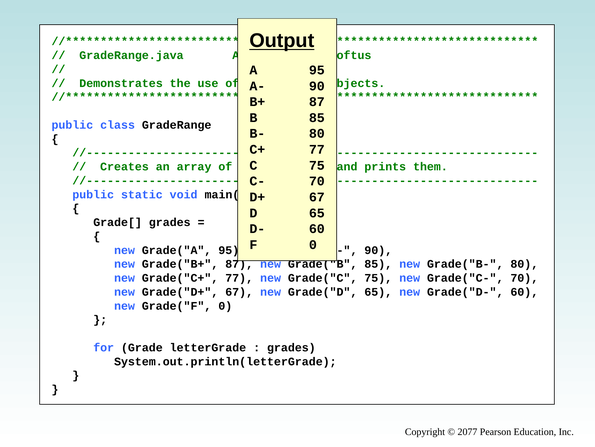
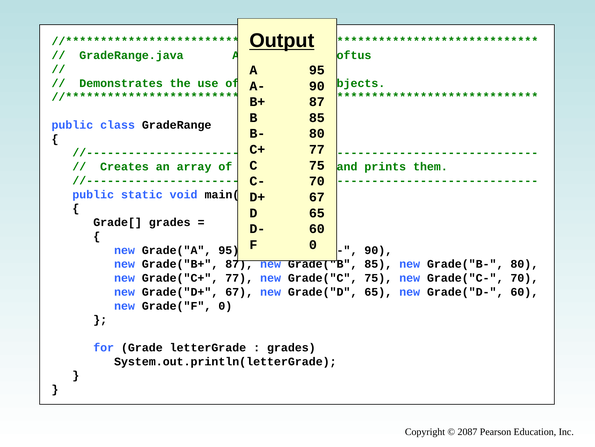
2077: 2077 -> 2087 (467, 431)
